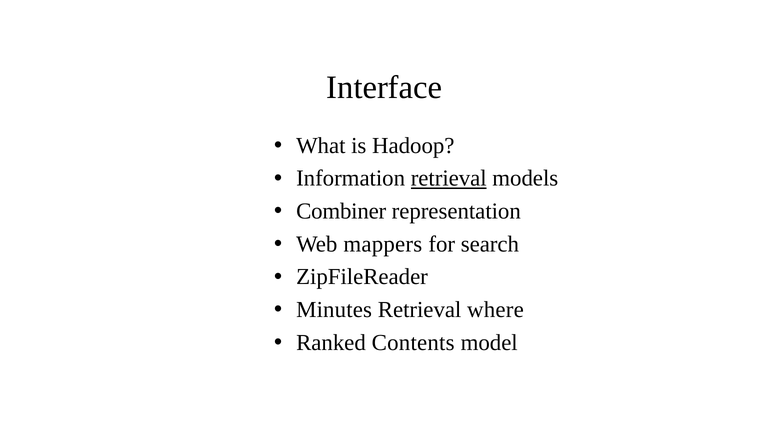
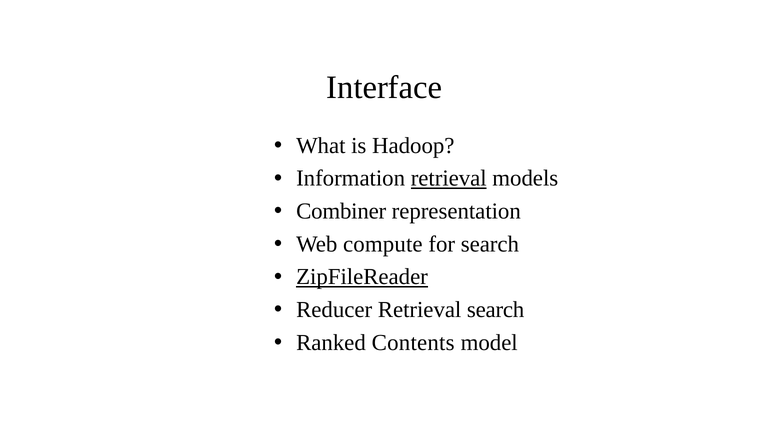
mappers: mappers -> compute (383, 244)
ZipFileReader underline: none -> present (362, 277)
Minutes: Minutes -> Reducer (334, 310)
Retrieval where: where -> search (496, 310)
